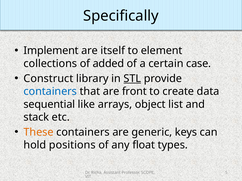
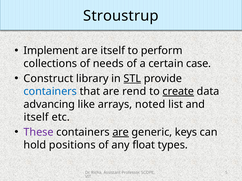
Specifically: Specifically -> Stroustrup (121, 16)
element: element -> perform (162, 51)
added: added -> needs (108, 64)
front: front -> rend (134, 92)
create underline: none -> present (178, 92)
sequential: sequential -> advancing (49, 105)
object: object -> noted (150, 105)
stack: stack -> itself (36, 117)
These colour: orange -> purple (39, 133)
are underline: none -> present (121, 133)
